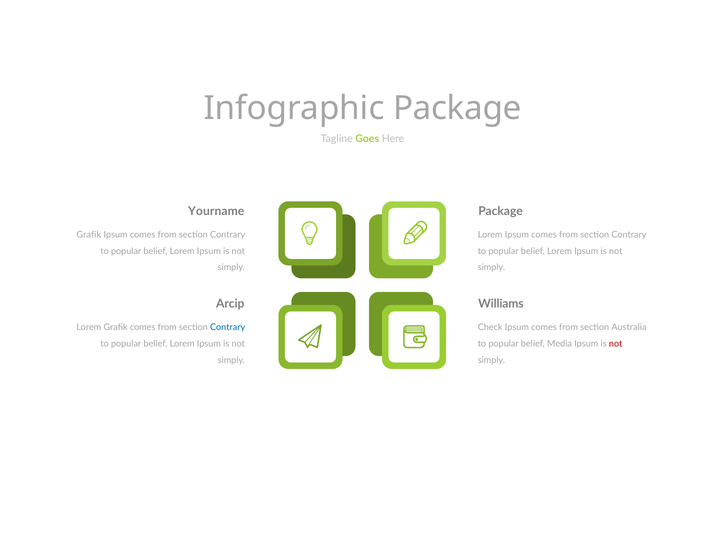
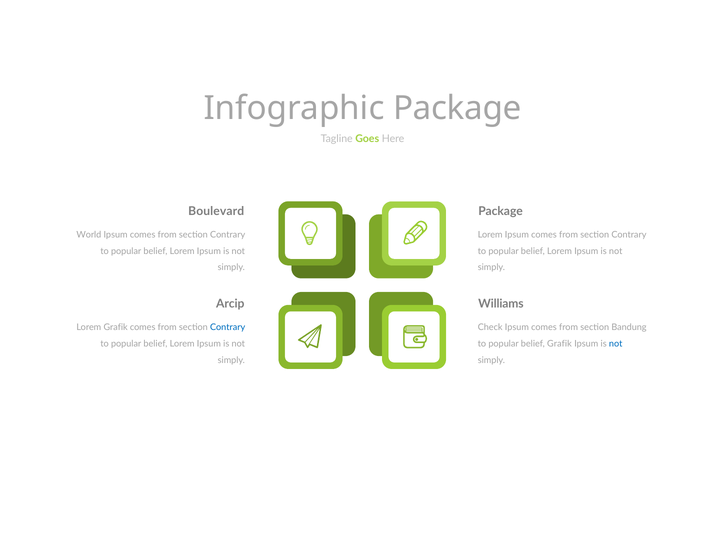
Yourname: Yourname -> Boulevard (216, 211)
Grafik: Grafik -> World (89, 235)
Australia: Australia -> Bandung (629, 327)
belief Media: Media -> Grafik (559, 343)
not colour: red -> blue (616, 343)
